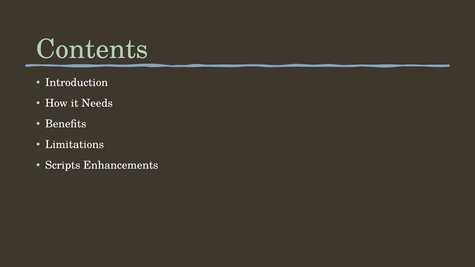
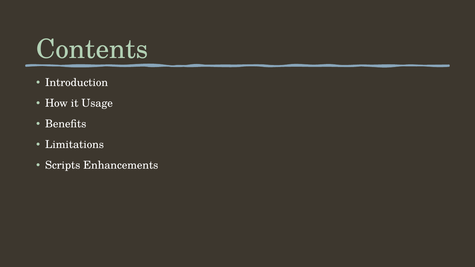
Needs: Needs -> Usage (97, 103)
